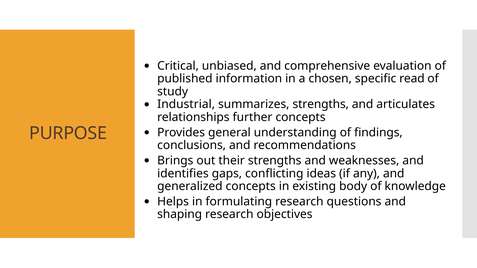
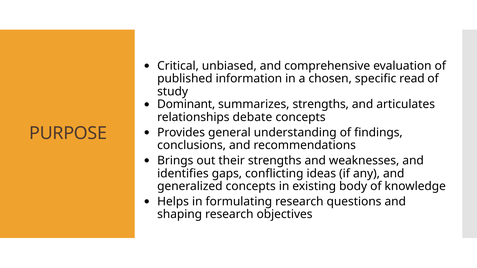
Industrial: Industrial -> Dominant (186, 104)
further: further -> debate (252, 117)
